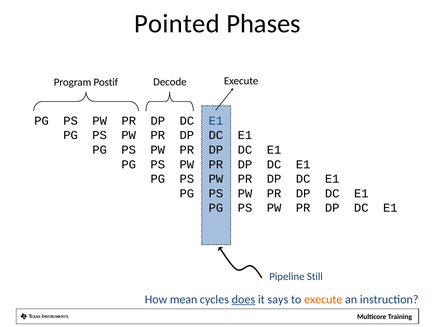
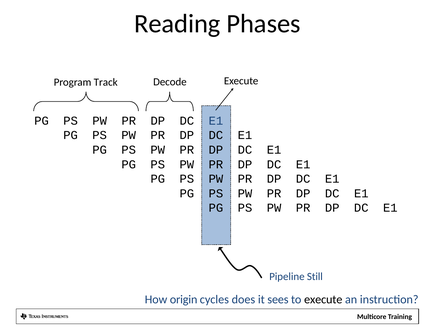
Pointed: Pointed -> Reading (177, 24)
Postif: Postif -> Track (106, 82)
mean: mean -> origin (184, 299)
does underline: present -> none (243, 299)
says: says -> sees (278, 299)
execute colour: orange -> black (323, 299)
